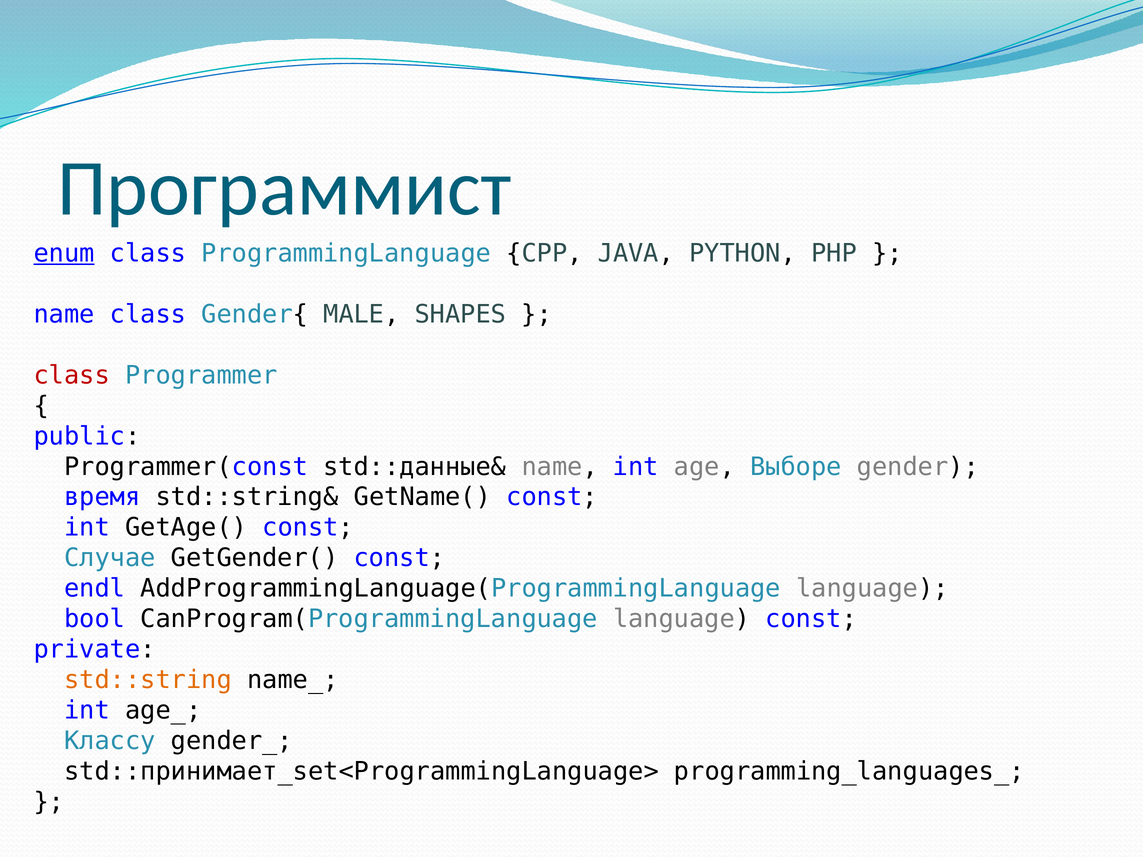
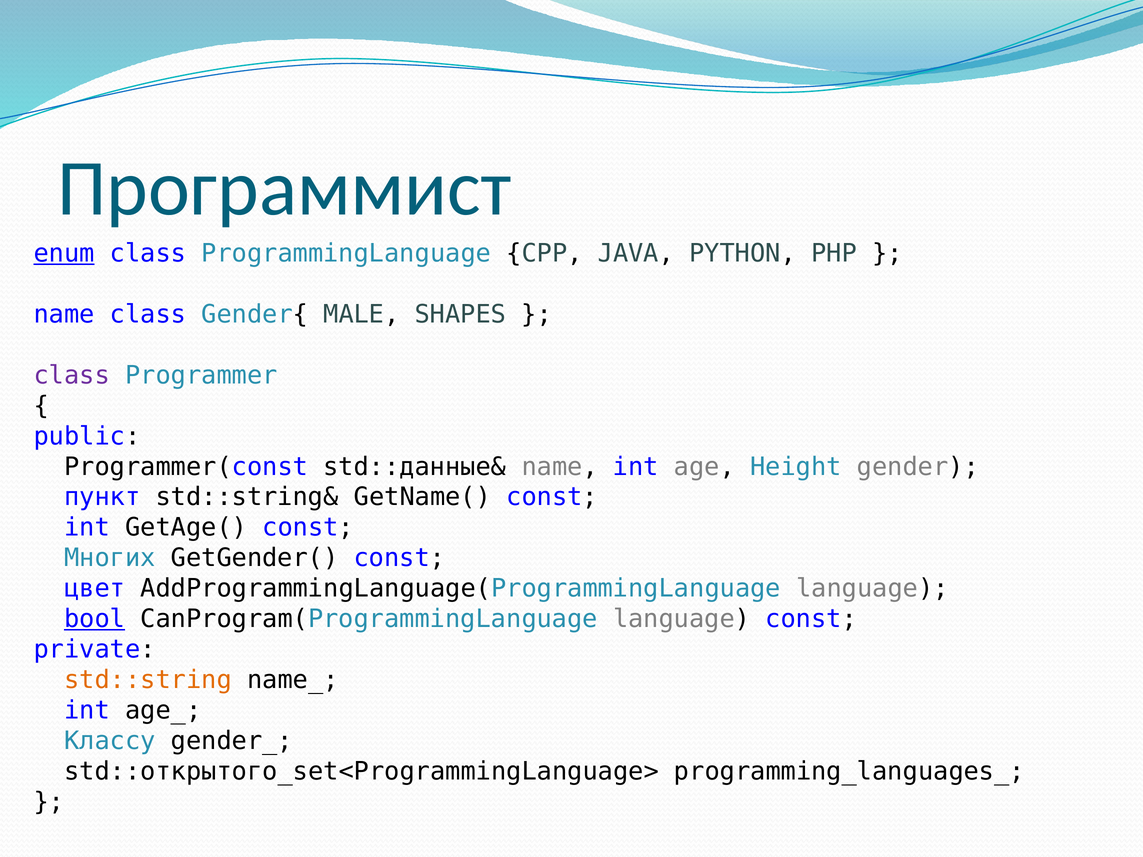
class colour: red -> purple (72, 375)
Выборе: Выборе -> Height (796, 467)
время: время -> пункт (102, 497)
Случае: Случае -> Многих (110, 558)
endl: endl -> цвет (95, 589)
bool underline: none -> present (95, 619)
std::принимает_set<ProgrammingLanguage>: std::принимает_set<ProgrammingLanguage> -> std::открытого_set<ProgrammingLanguage> (361, 771)
